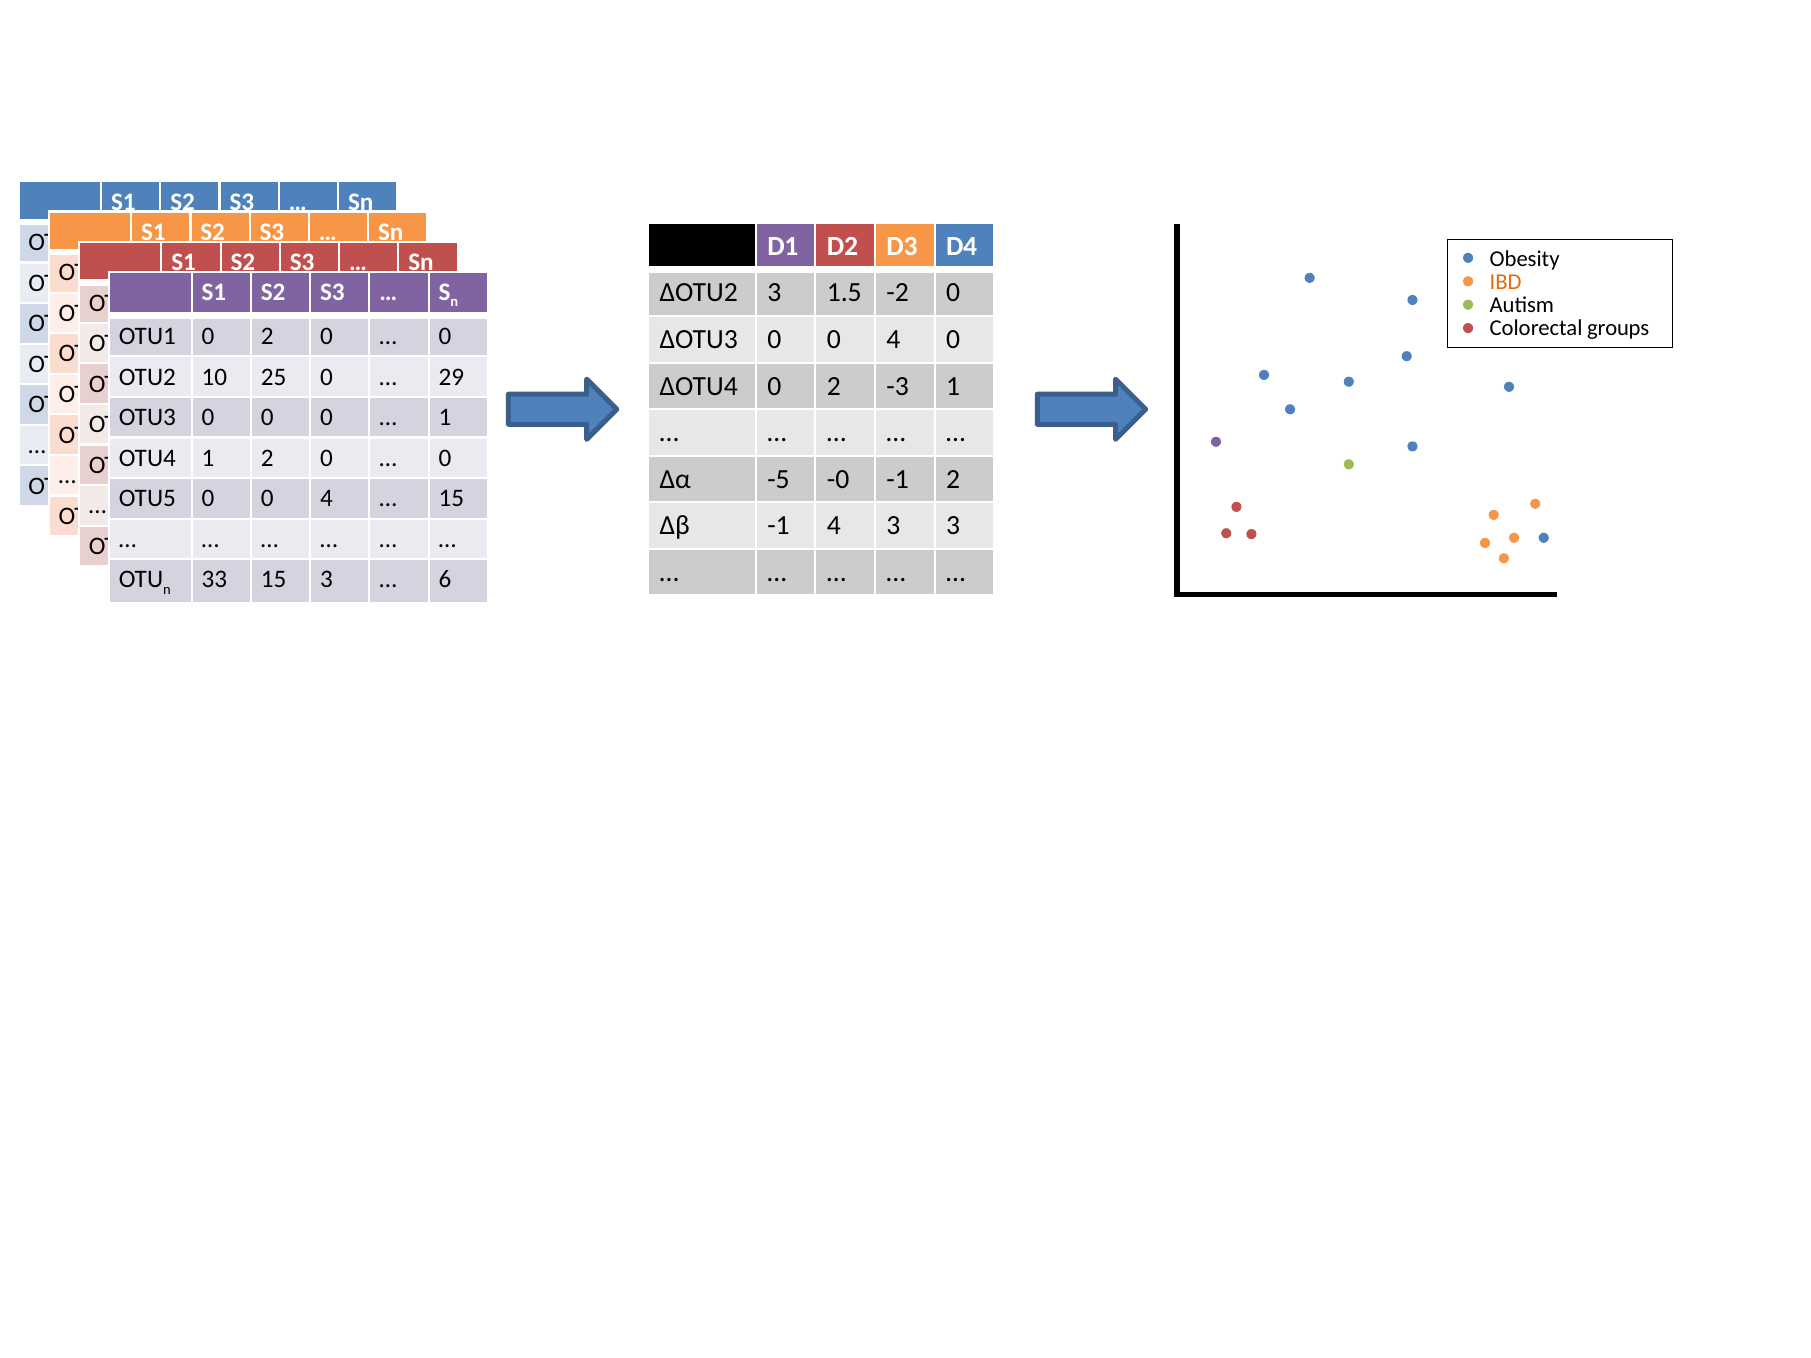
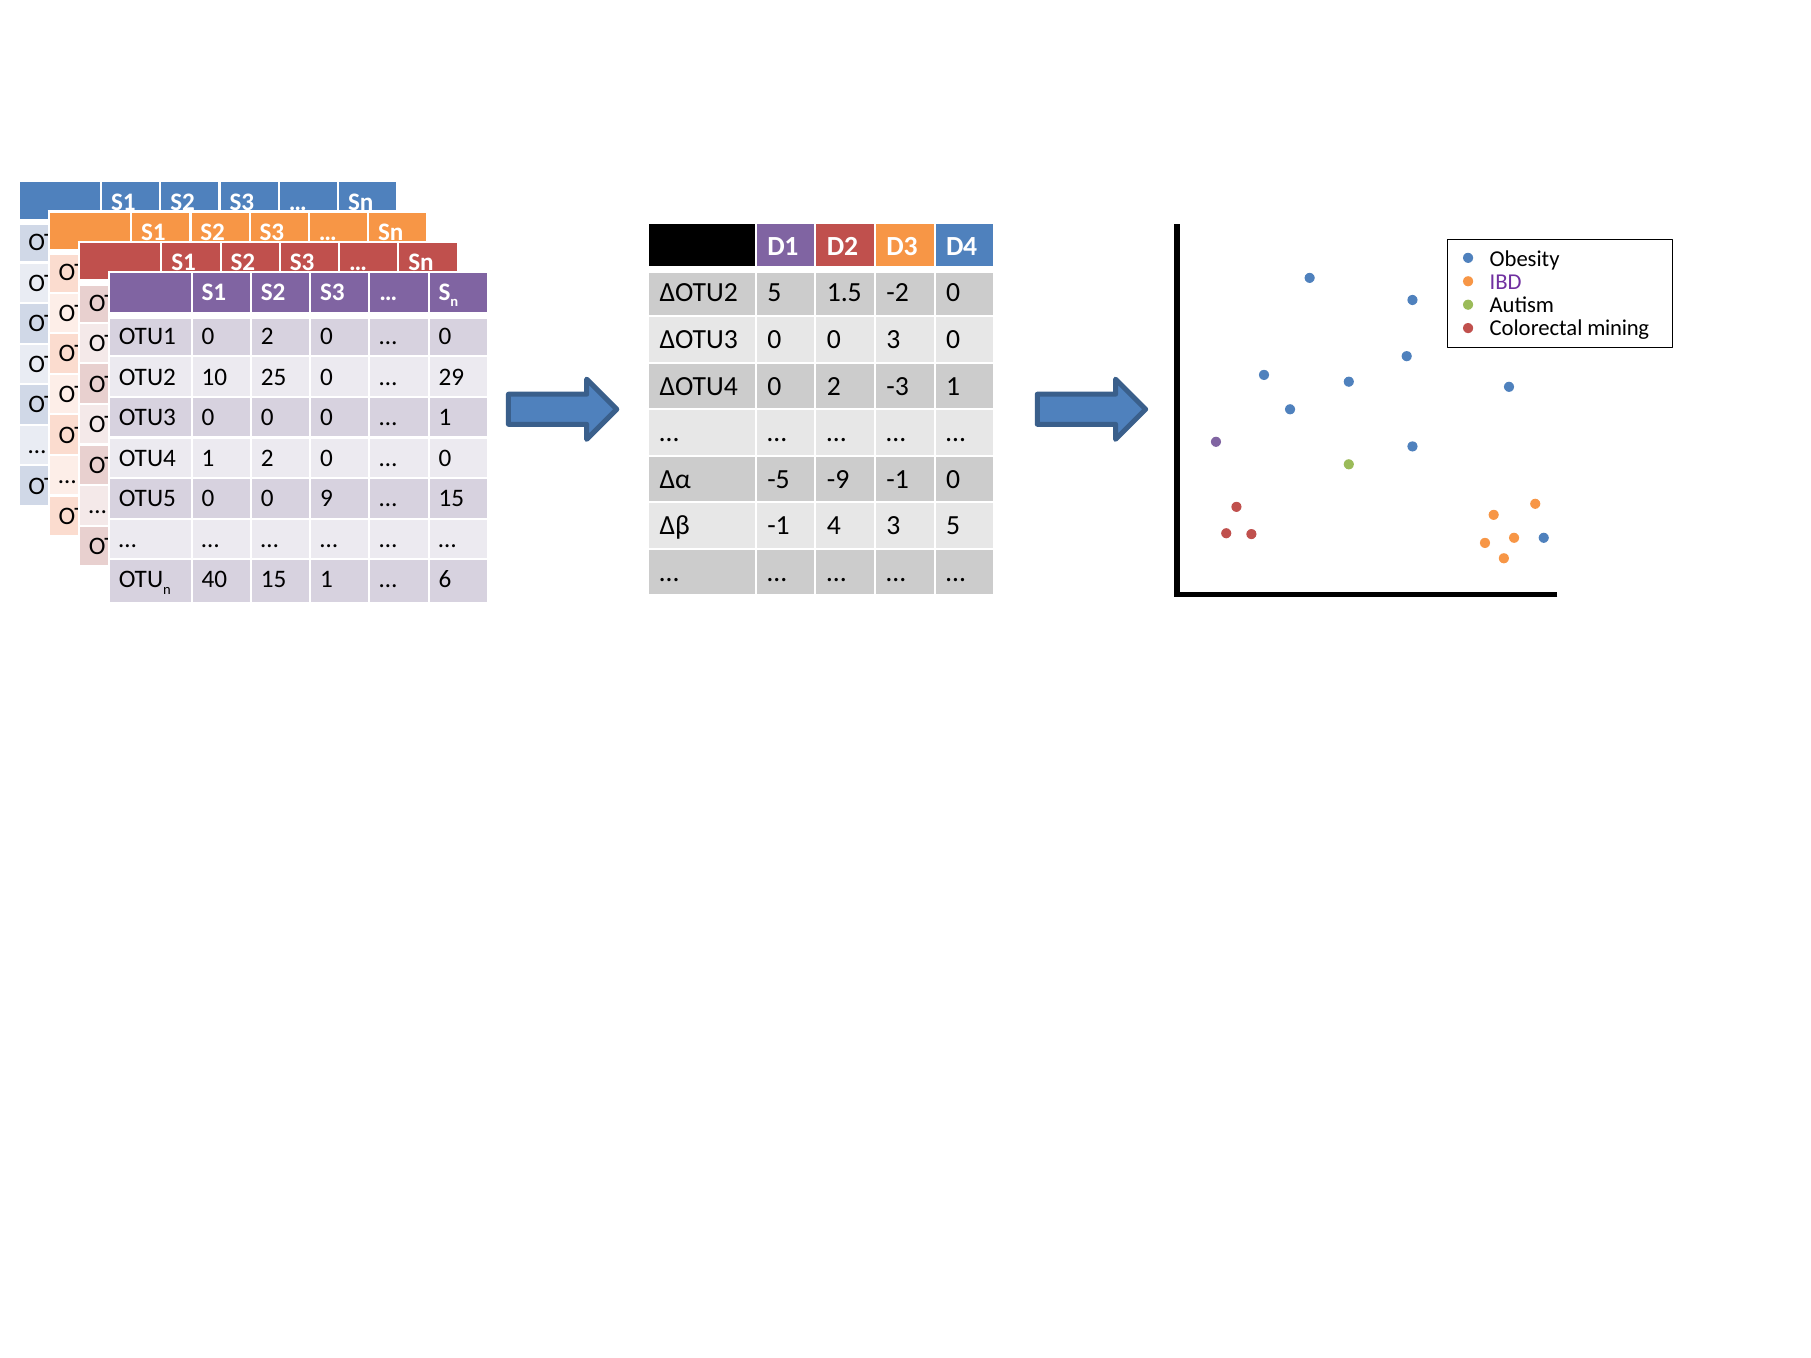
IBD colour: orange -> purple (1506, 282)
ΔOTU2 3: 3 -> 5 (774, 293)
groups: groups -> mining (1618, 328)
ΔOTU3 0 0 4: 4 -> 3 (893, 339)
-0: -0 -> -9 (838, 479)
-1 2: 2 -> 0 (953, 479)
OTU5 0 0 4: 4 -> 9 (326, 499)
3 3: 3 -> 5 (953, 526)
33: 33 -> 40 (214, 580)
15 3: 3 -> 1 (326, 580)
